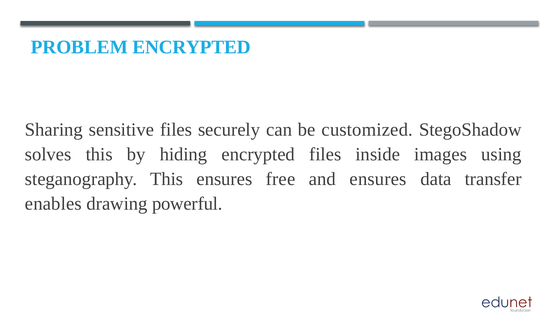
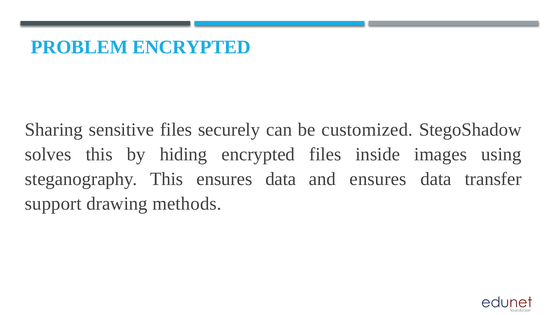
This ensures free: free -> data (281, 179)
enables: enables -> support (53, 203)
powerful: powerful -> methods (187, 203)
